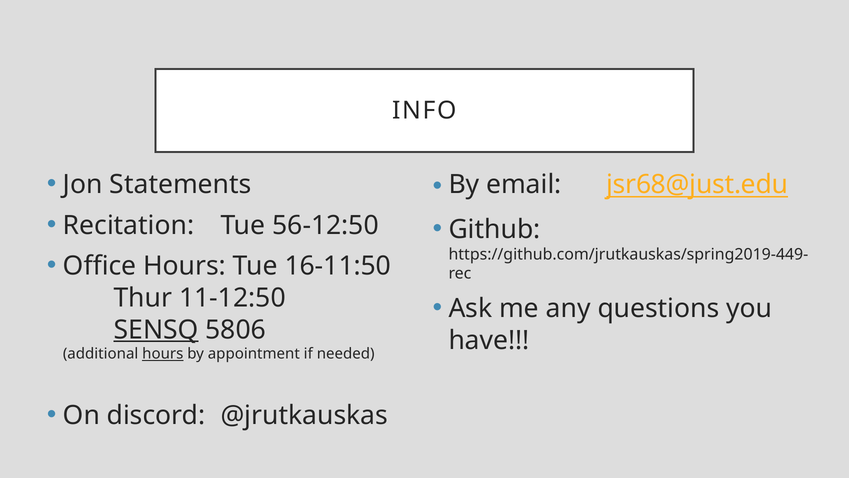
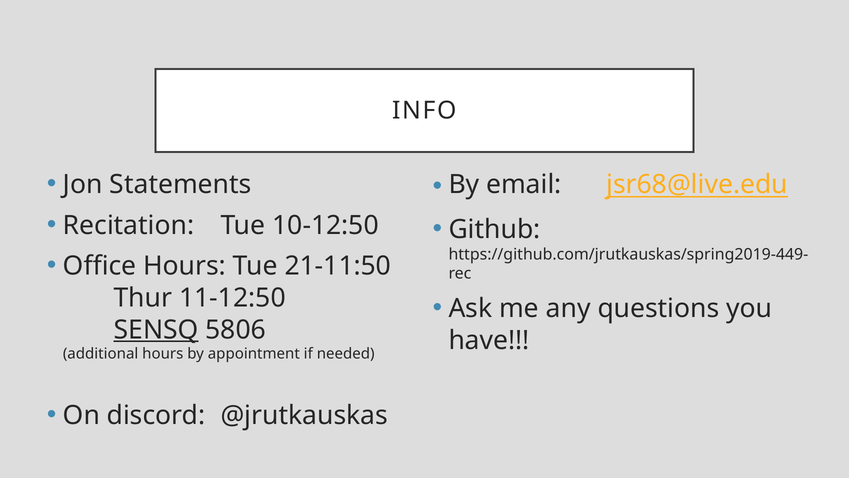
jsr68@just.edu: jsr68@just.edu -> jsr68@live.edu (697, 184)
56-12:50: 56-12:50 -> 10-12:50 (326, 225)
16-11:50: 16-11:50 -> 21-11:50 (338, 266)
hours underline: present -> none (163, 354)
